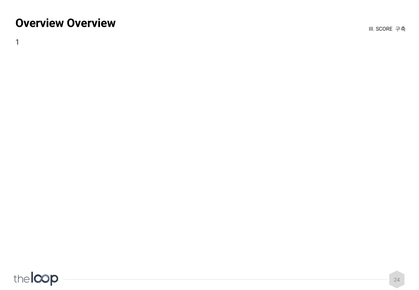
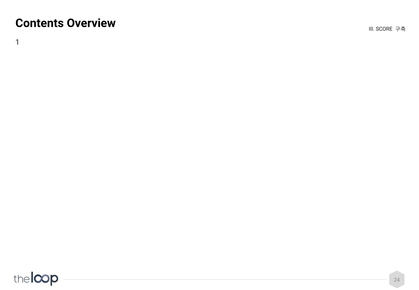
Overview: Overview -> Contents (40, 23)
